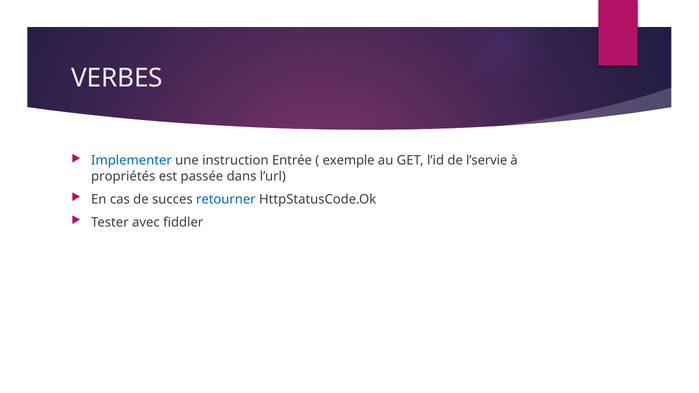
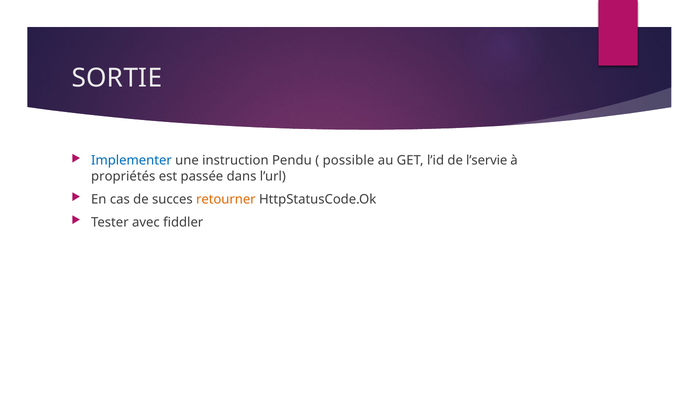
VERBES: VERBES -> SORTIE (117, 78)
Entrée: Entrée -> Pendu (292, 161)
exemple: exemple -> possible (348, 161)
retourner colour: blue -> orange (226, 199)
